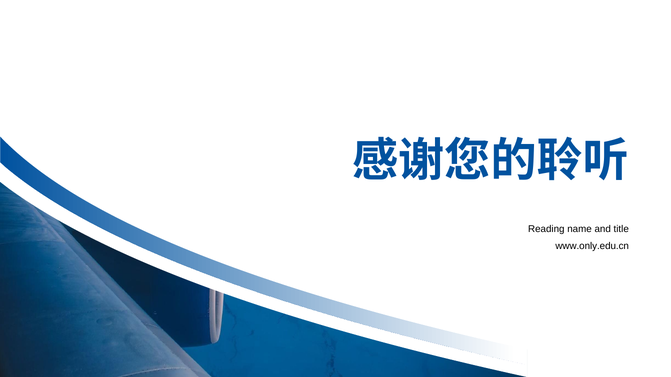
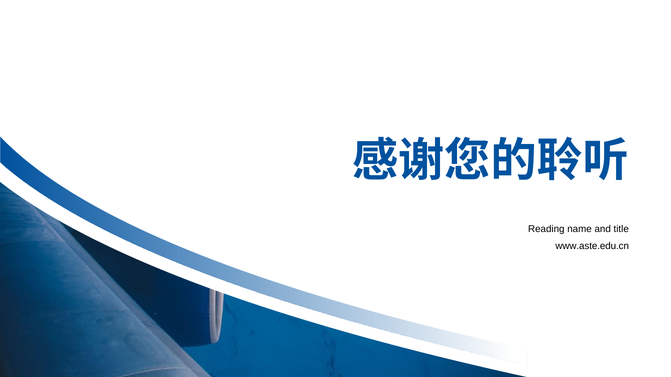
www.only.edu.cn: www.only.edu.cn -> www.aste.edu.cn (592, 246)
